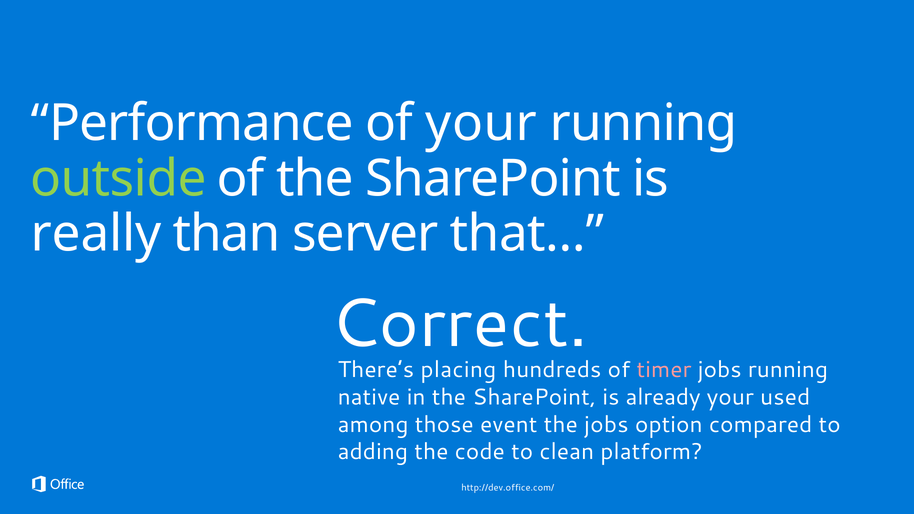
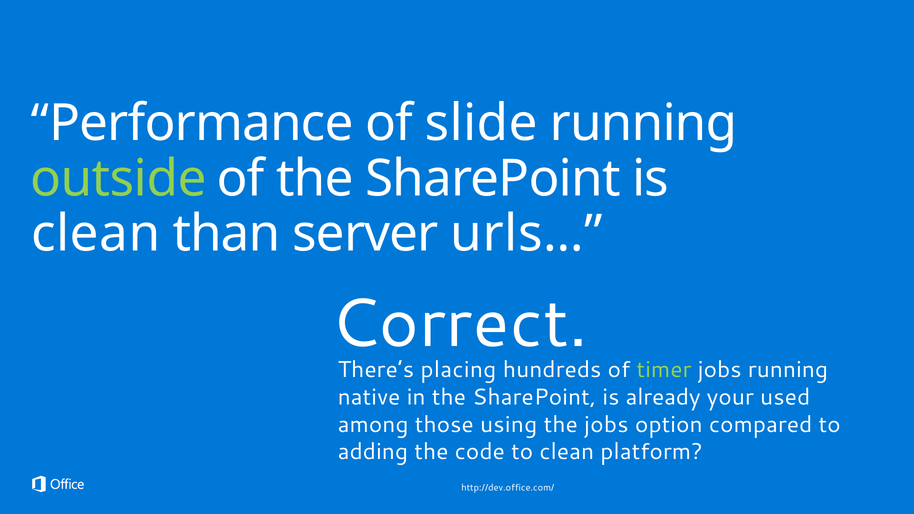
of your: your -> slide (481, 123)
really: really -> clean (96, 234)
that…: that… -> urls… (526, 234)
timer colour: pink -> light green (664, 370)
event: event -> using (509, 425)
